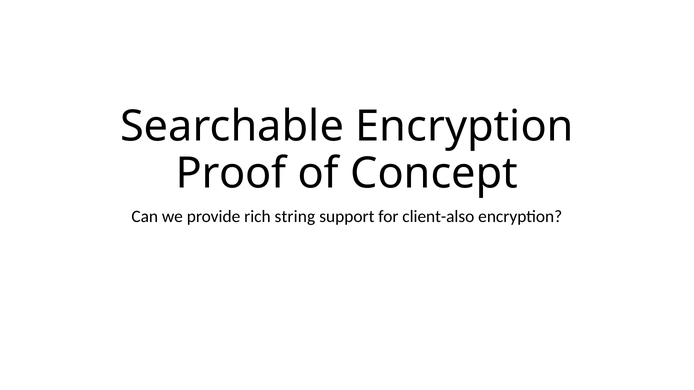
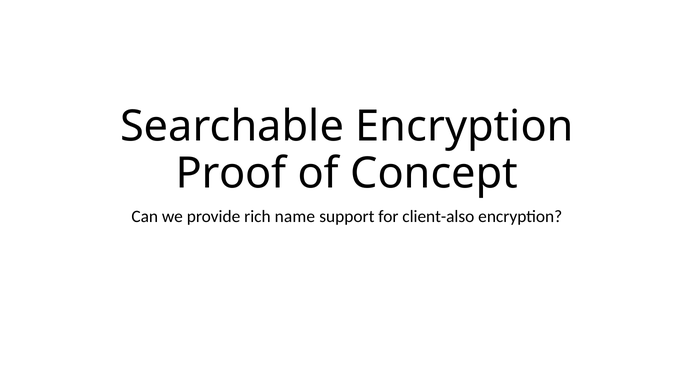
string: string -> name (295, 217)
